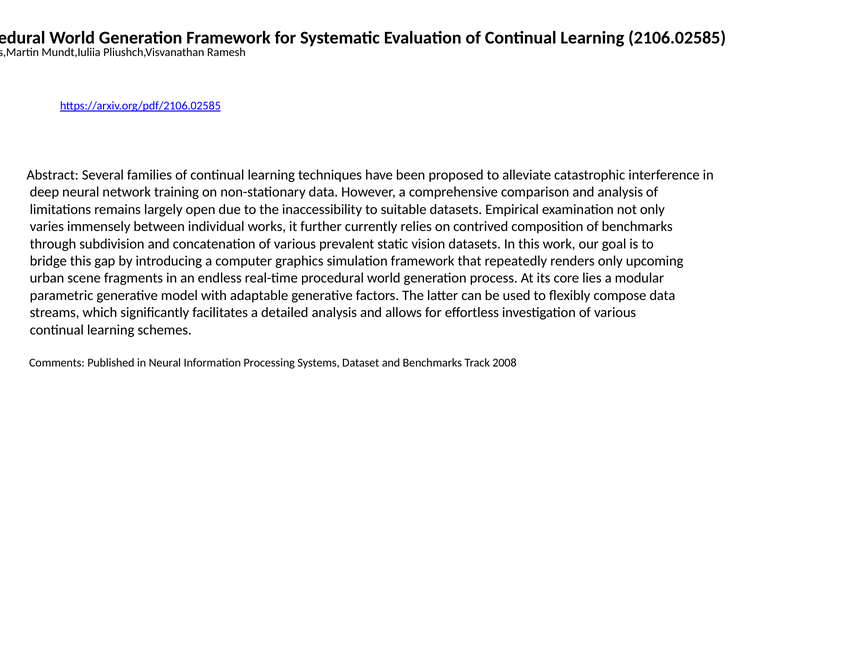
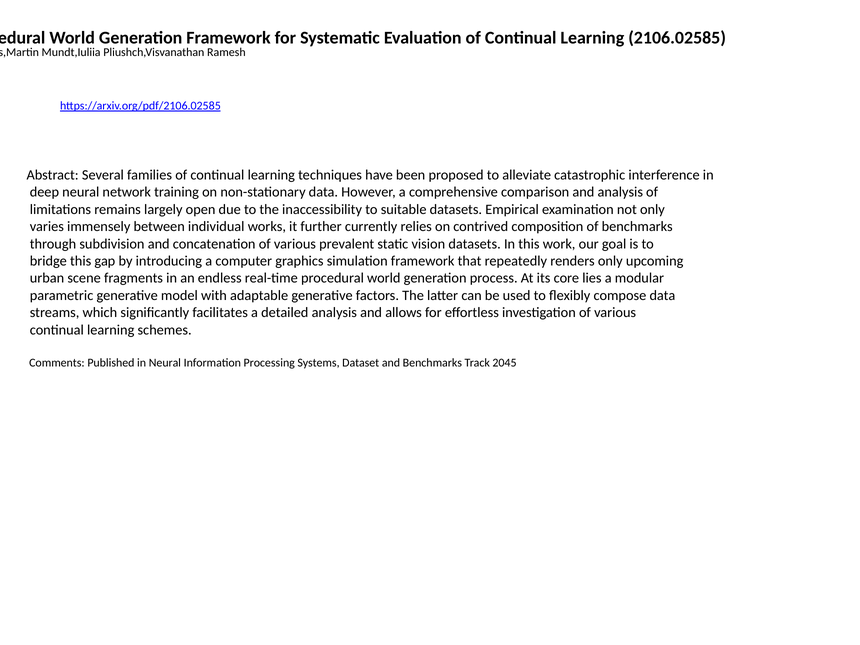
2008: 2008 -> 2045 (505, 363)
